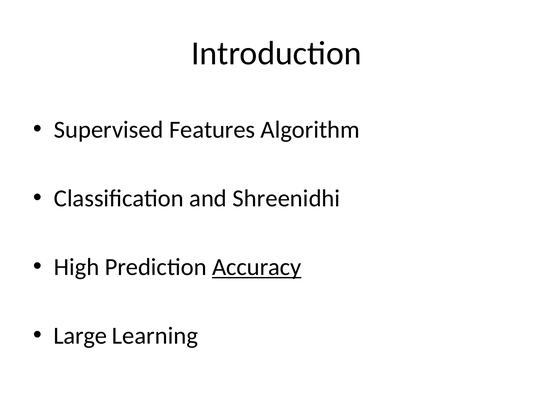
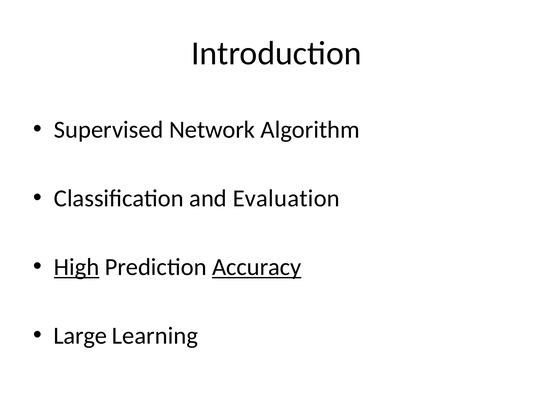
Features: Features -> Network (212, 130)
Shreenidhi: Shreenidhi -> Evaluation (286, 199)
High underline: none -> present (77, 268)
